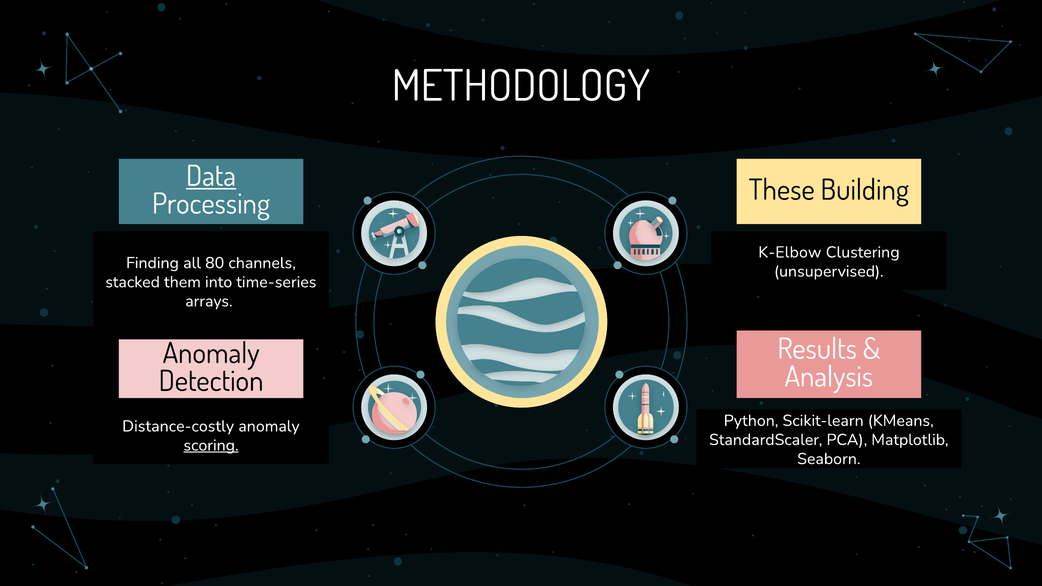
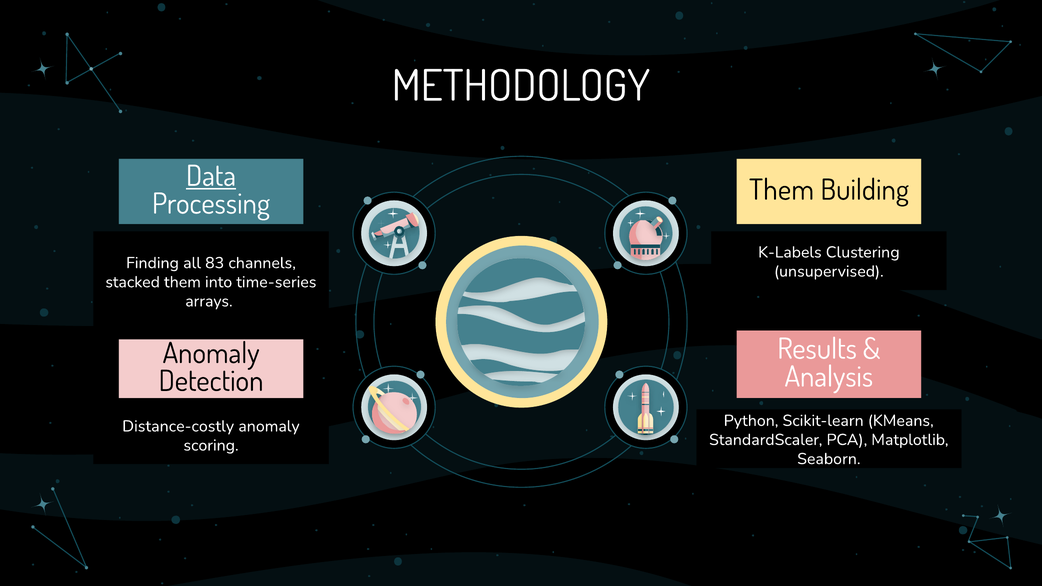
These: These -> Them (782, 190)
K-Elbow: K-Elbow -> K-Labels (790, 252)
80: 80 -> 83 (215, 263)
scoring underline: present -> none (211, 445)
